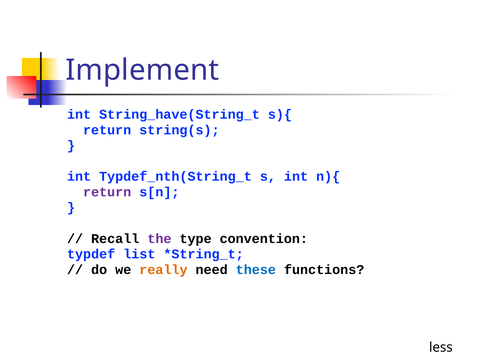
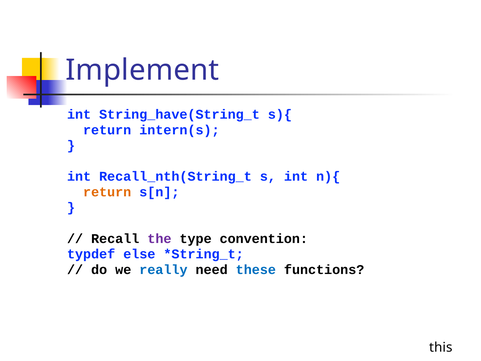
string(s: string(s -> intern(s (179, 130)
Typdef_nth(String_t: Typdef_nth(String_t -> Recall_nth(String_t (175, 176)
return colour: purple -> orange (107, 192)
list: list -> else (139, 254)
really colour: orange -> blue (163, 269)
less: less -> this (441, 347)
